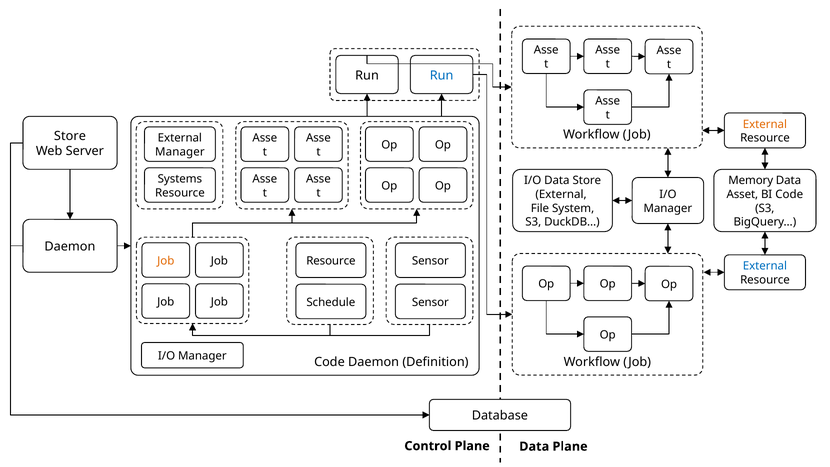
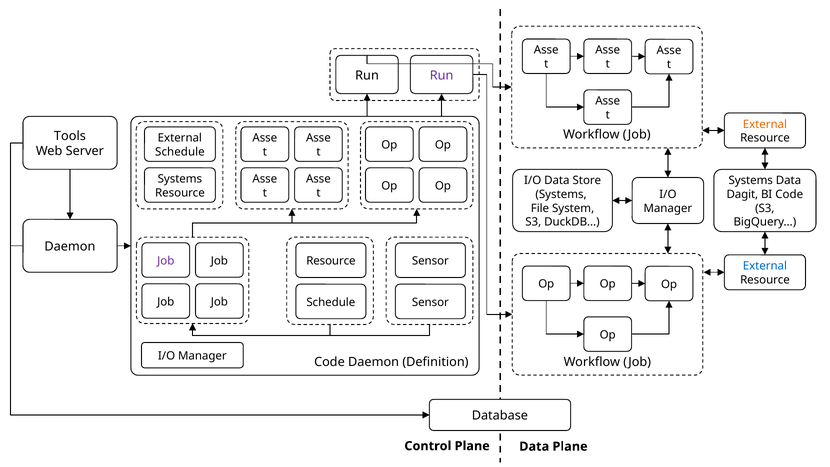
Run colour: blue -> purple (442, 75)
Store: Store -> Tools (70, 136)
Manager: Manager -> Schedule (180, 152)
Memory: Memory -> Systems (751, 180)
External: External -> Systems (561, 194)
Asset: Asset -> Dagit (742, 194)
Job colour: orange -> purple (166, 261)
